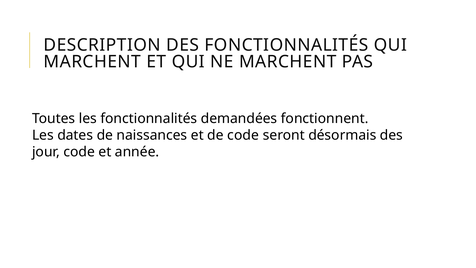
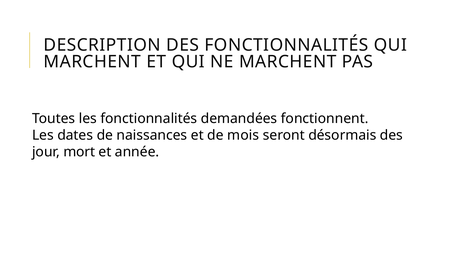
de code: code -> mois (243, 135)
jour code: code -> mort (79, 152)
